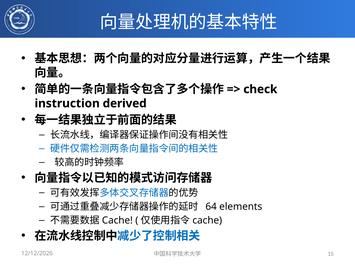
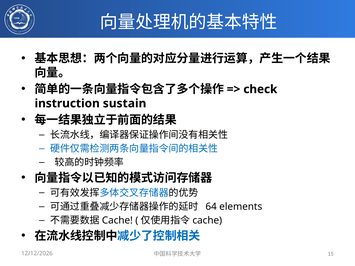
derived: derived -> sustain (125, 104)
